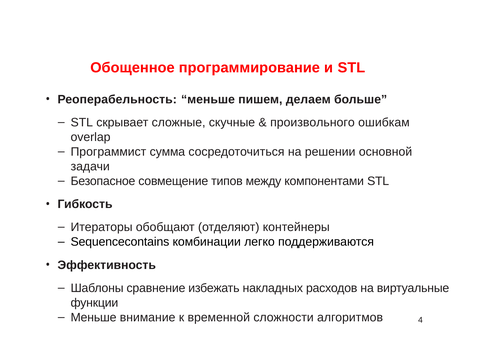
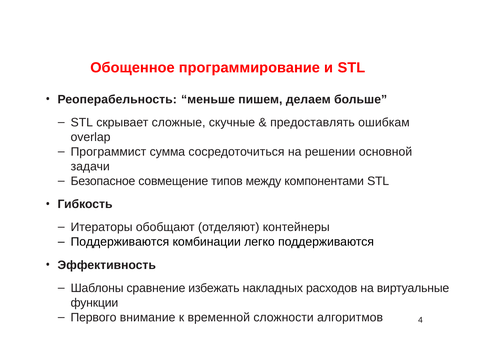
произвольного: произвольного -> предоставлять (312, 122)
Sequencecontains: Sequencecontains -> Поддерживаются (120, 242)
Меньше: Меньше -> Первого (94, 317)
